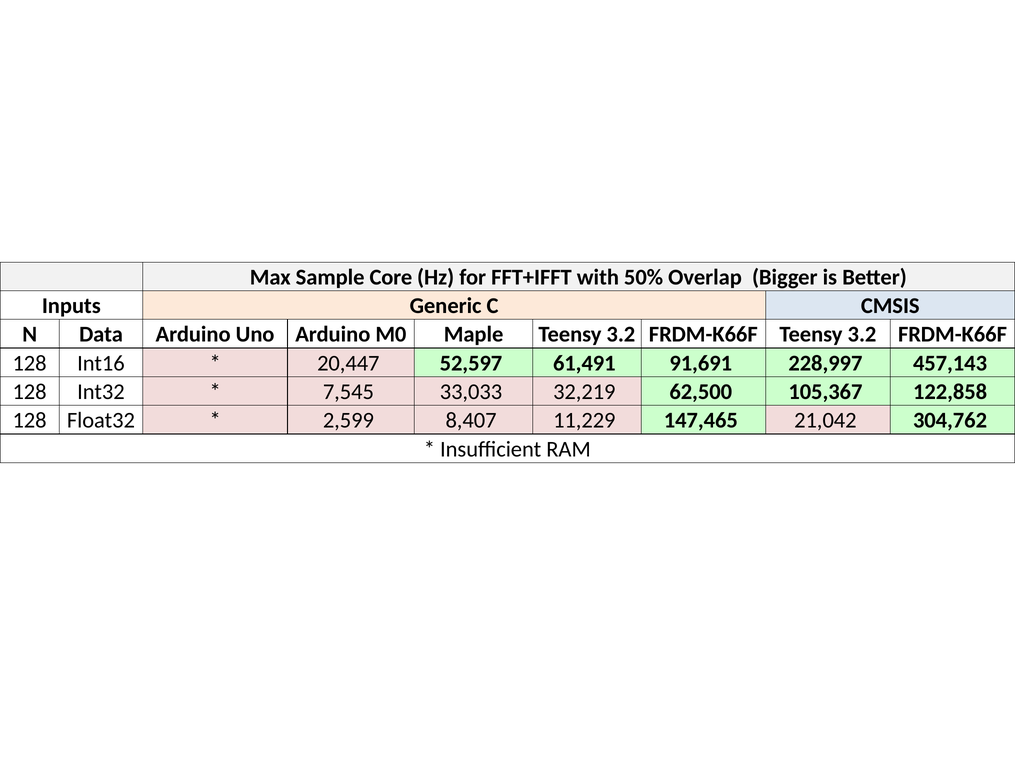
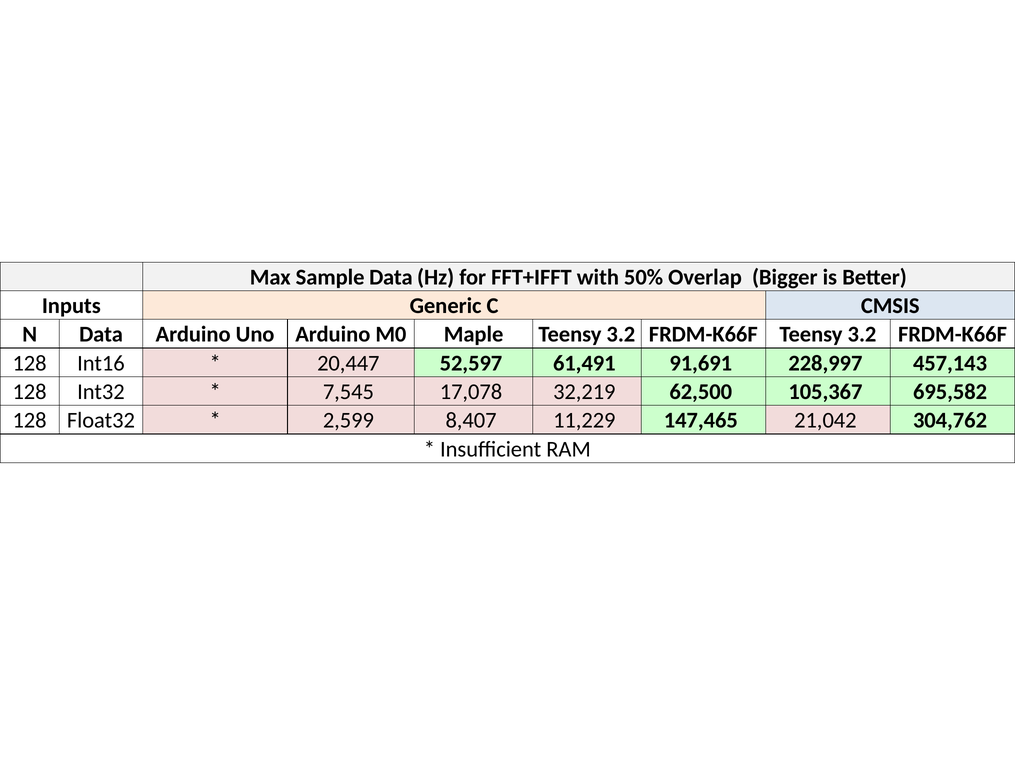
Sample Core: Core -> Data (391, 277)
33,033: 33,033 -> 17,078 (471, 392)
122,858: 122,858 -> 695,582 (950, 392)
